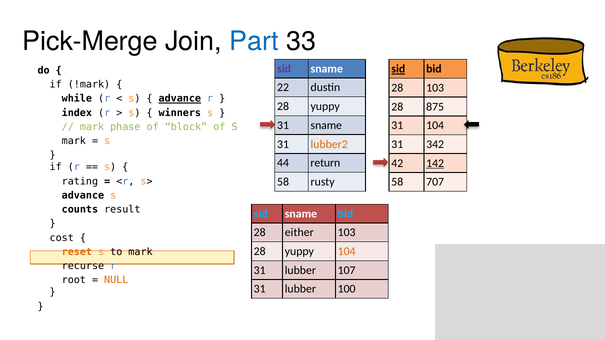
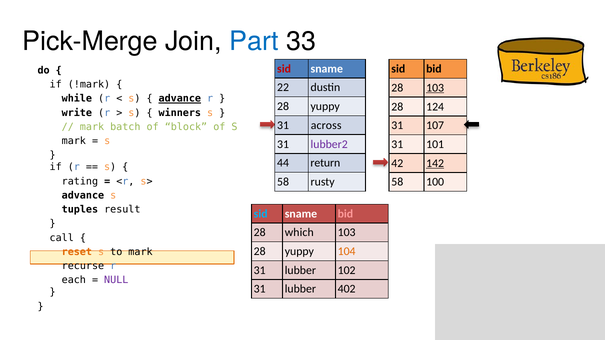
sid colour: purple -> red (284, 69)
sid underline: present -> none (398, 69)
103 underline: none -> present (435, 88)
875: 875 -> 124 (435, 107)
index: index -> write (77, 113)
31 sname: sname -> across (326, 125)
31 104: 104 -> 107 (435, 126)
phase: phase -> batch (125, 127)
lubber2 colour: orange -> purple (329, 144)
342: 342 -> 101 (435, 144)
707: 707 -> 100 (435, 182)
counts: counts -> tuples (80, 210)
bid colour: light blue -> pink (345, 214)
either: either -> which (299, 233)
cost: cost -> call (62, 238)
107: 107 -> 102 (347, 270)
root: root -> each (74, 280)
NULL colour: orange -> purple (116, 280)
100: 100 -> 402 (347, 289)
